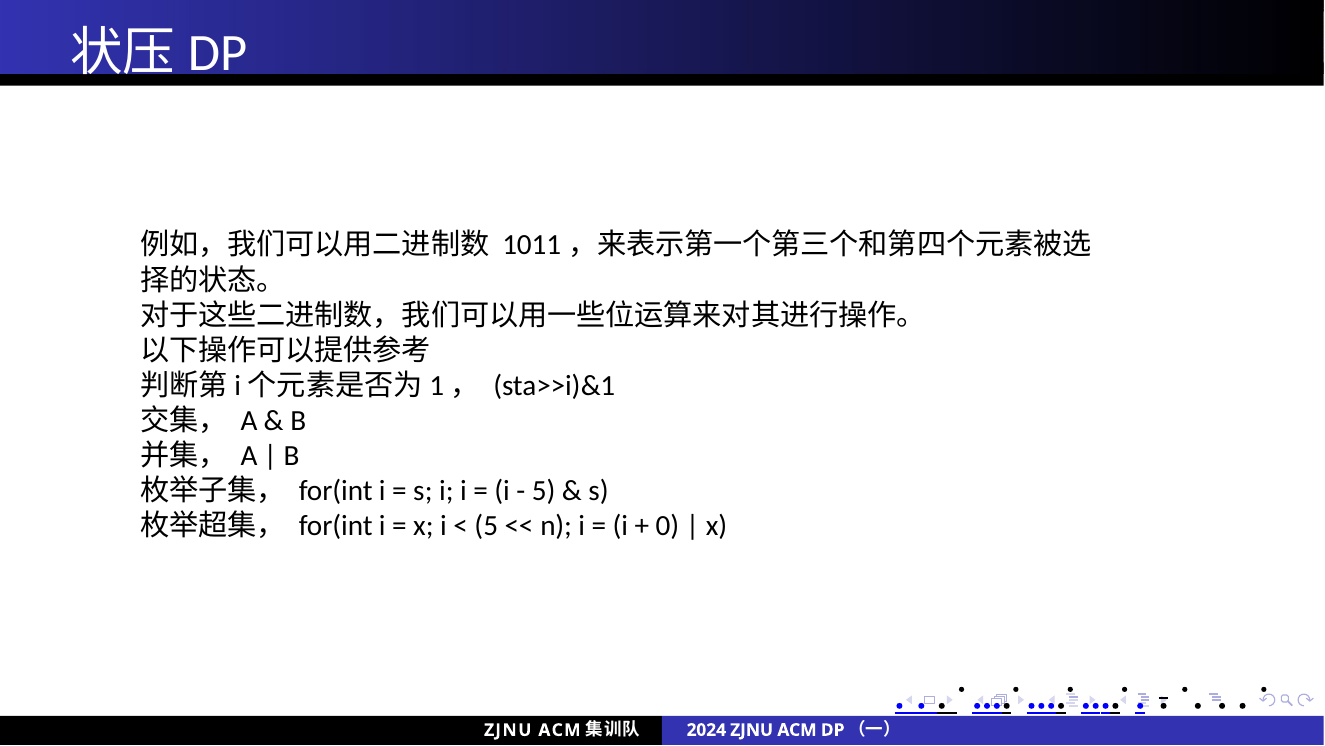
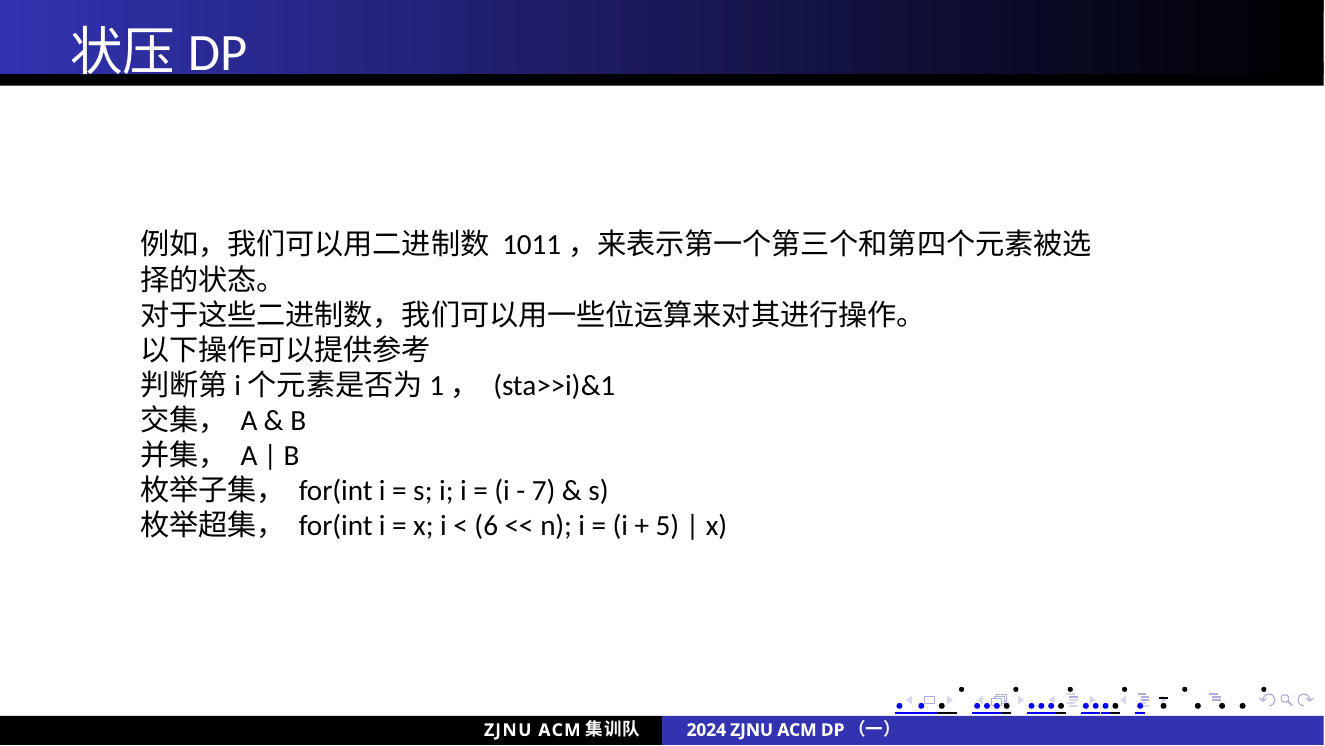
5: 5 -> 7 (544, 491)
5: 5 -> 6 (486, 526)
0: 0 -> 5 (668, 526)
